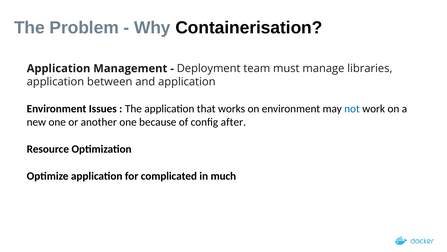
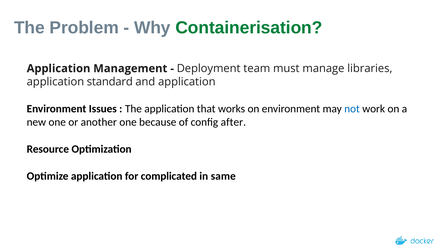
Containerisation colour: black -> green (249, 28)
between: between -> standard (110, 82)
much: much -> same (223, 176)
